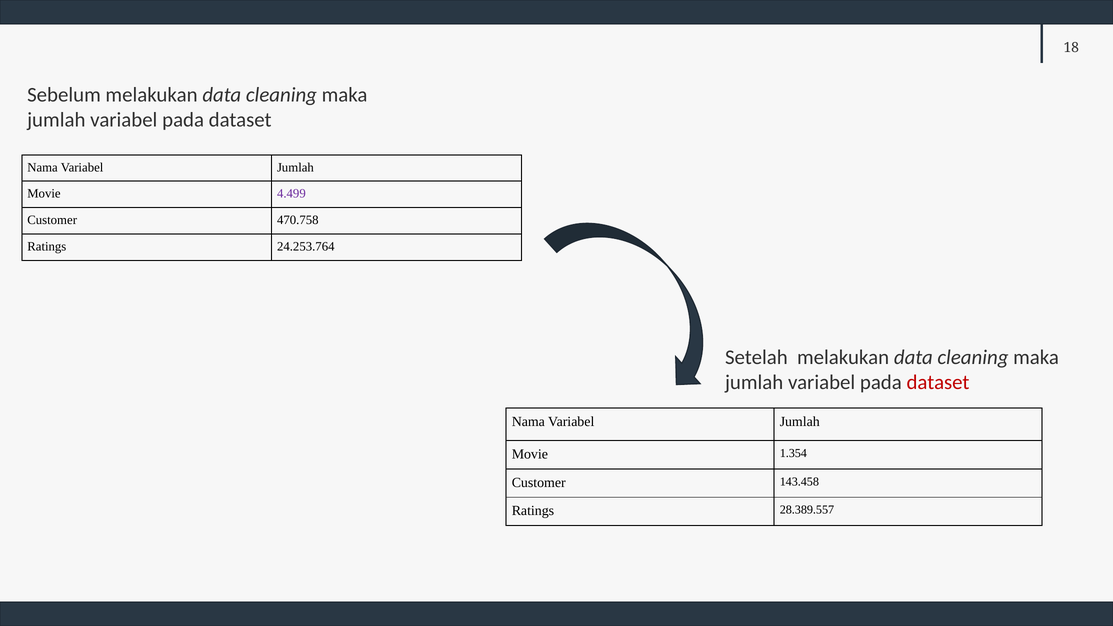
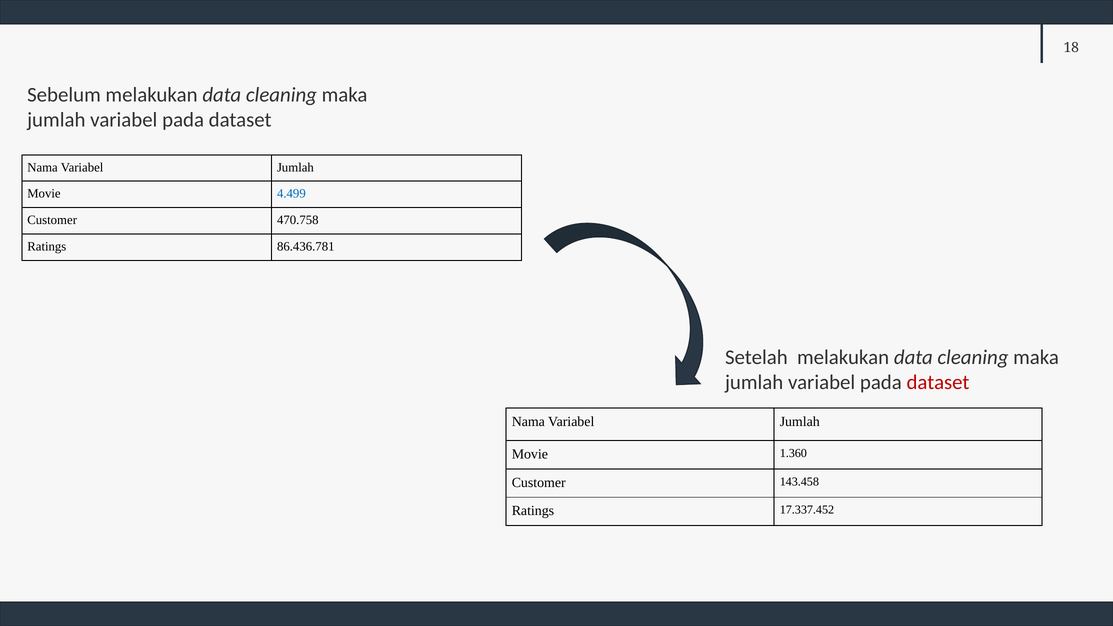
4.499 colour: purple -> blue (291, 194)
24.253.764: 24.253.764 -> 86.436.781 (306, 247)
1.354: 1.354 -> 1.360 (793, 453)
28.389.557: 28.389.557 -> 17.337.452 (807, 510)
